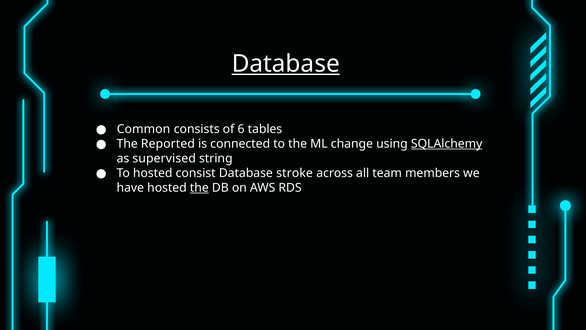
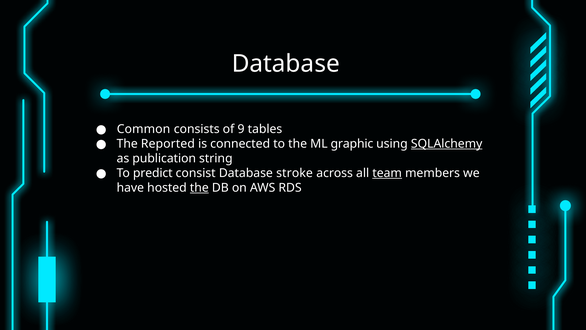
Database underline: present -> none (286, 64)
6: 6 -> 9 (241, 129)
change: change -> graphic (352, 144)
supervised: supervised -> publication (164, 158)
To hosted: hosted -> predict (153, 173)
team underline: none -> present (387, 173)
